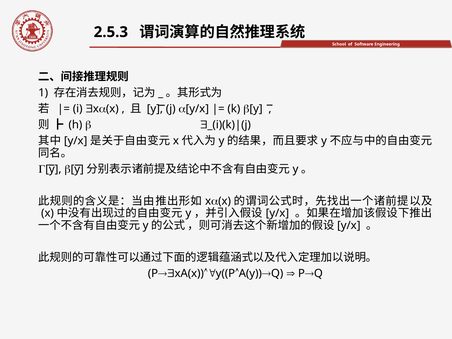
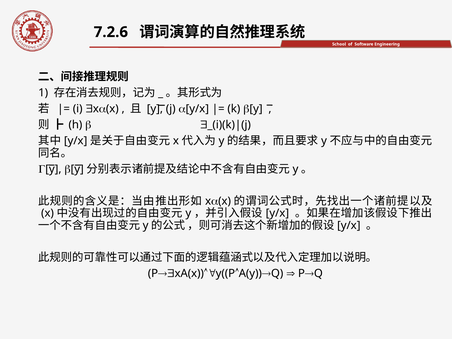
2.5.3: 2.5.3 -> 7.2.6 (111, 32)
